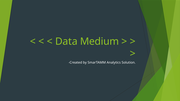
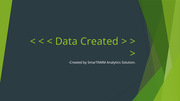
Data Medium: Medium -> Created (99, 42)
